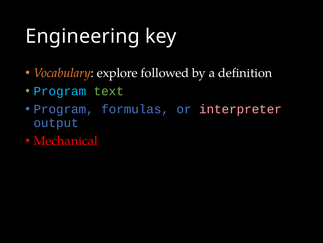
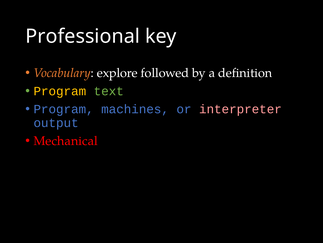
Engineering: Engineering -> Professional (83, 36)
Program colour: light blue -> yellow (60, 91)
formulas: formulas -> machines (135, 109)
